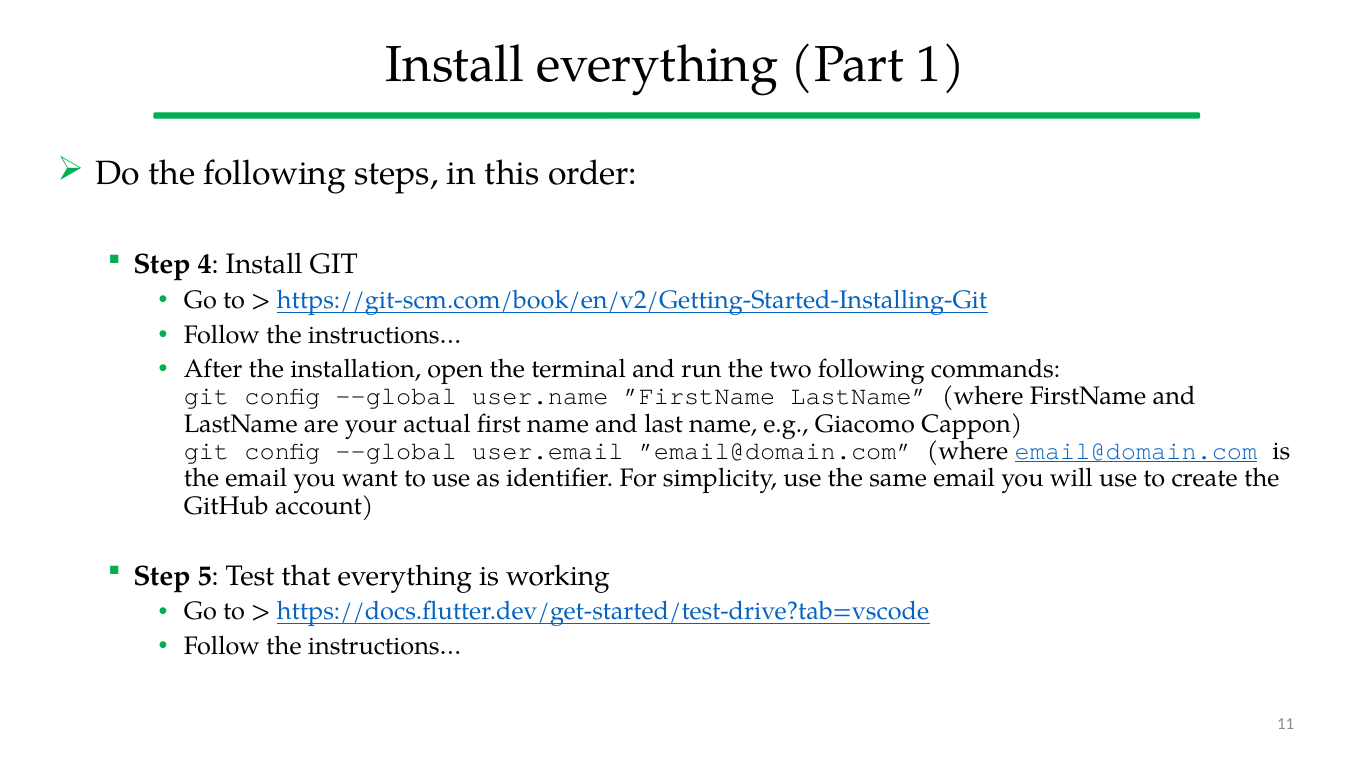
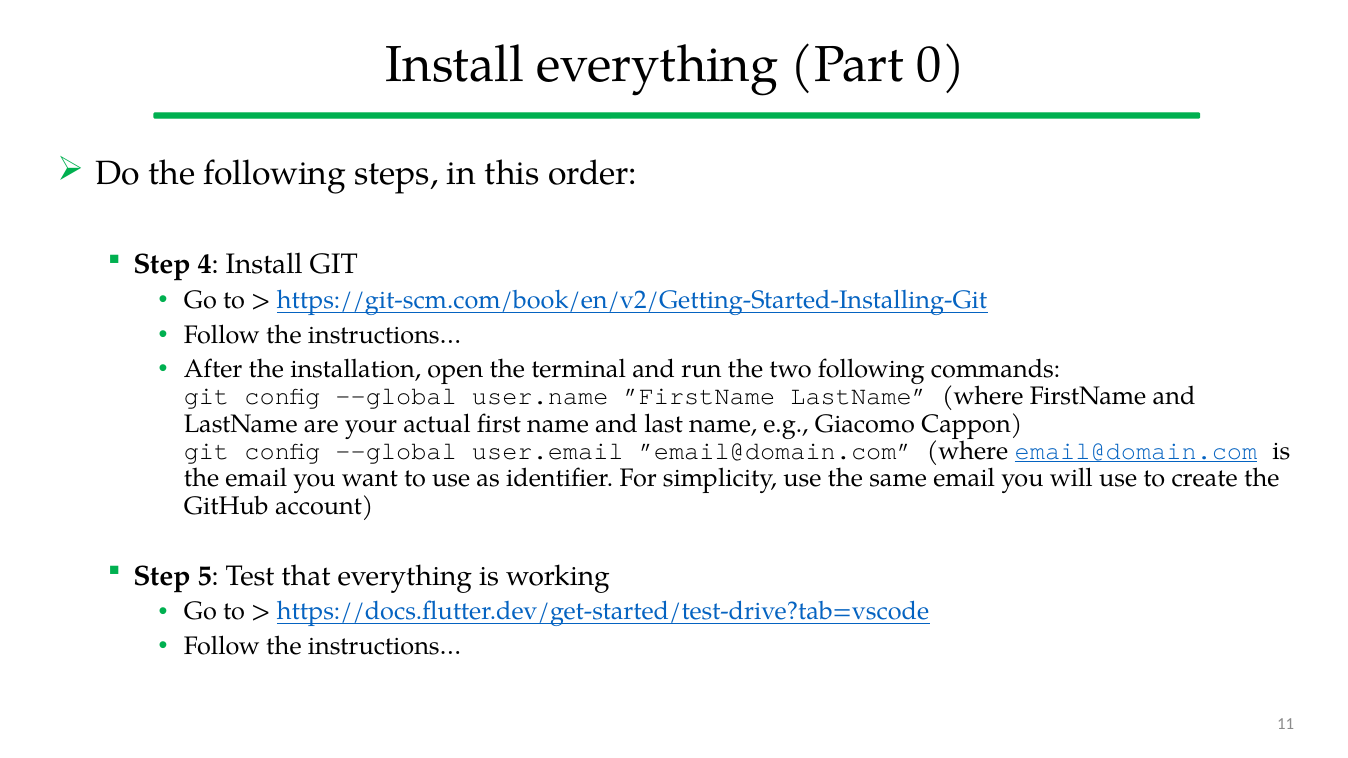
1: 1 -> 0 (941, 65)
